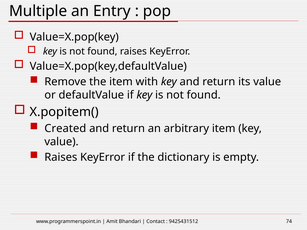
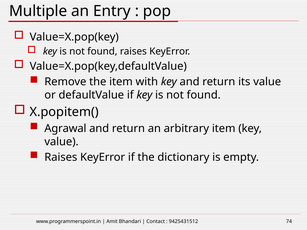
Created: Created -> Agrawal (65, 128)
